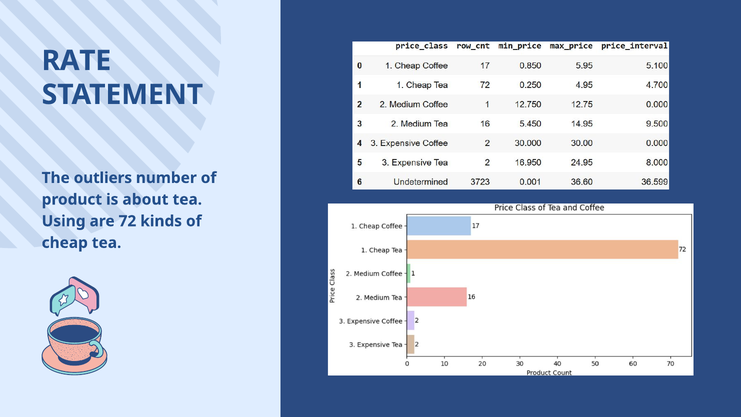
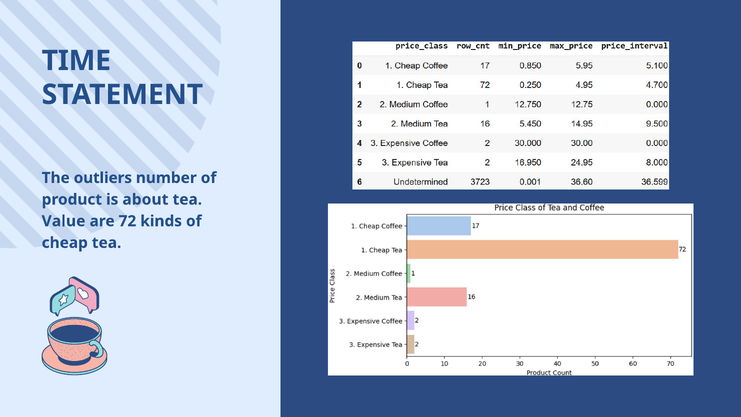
RATE: RATE -> TIME (76, 61)
Using: Using -> Value (64, 221)
